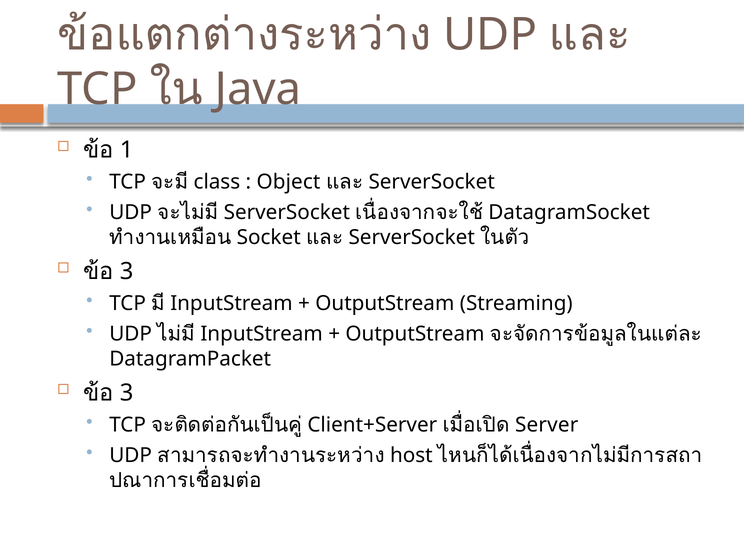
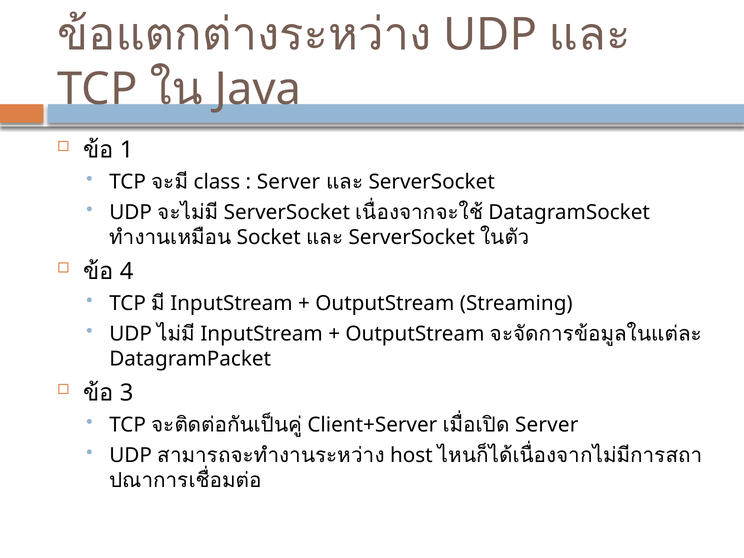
Object: Object -> Server (288, 182)
3: 3 -> 4 (127, 271)
